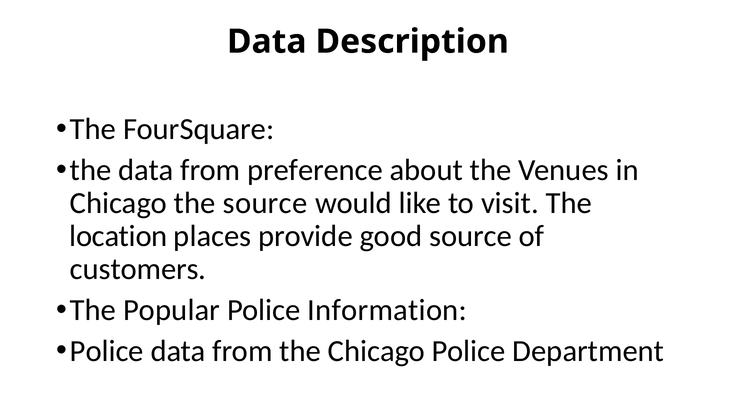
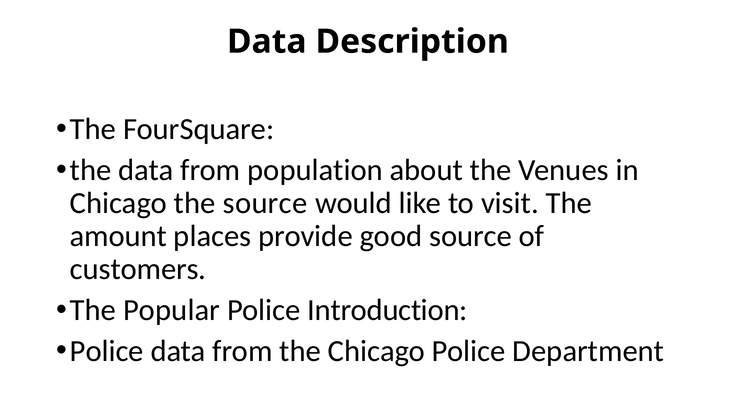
preference: preference -> population (315, 170)
location: location -> amount (118, 236)
Information: Information -> Introduction (388, 310)
